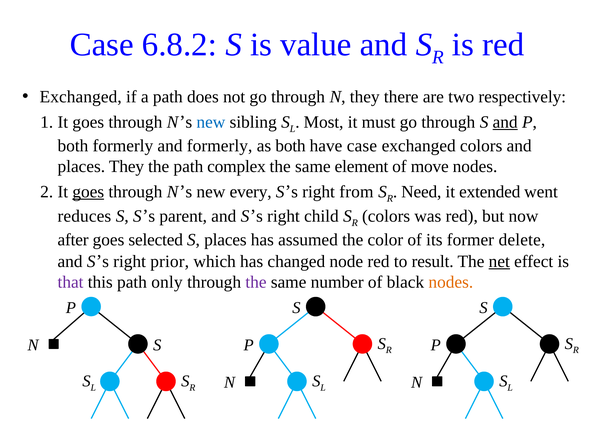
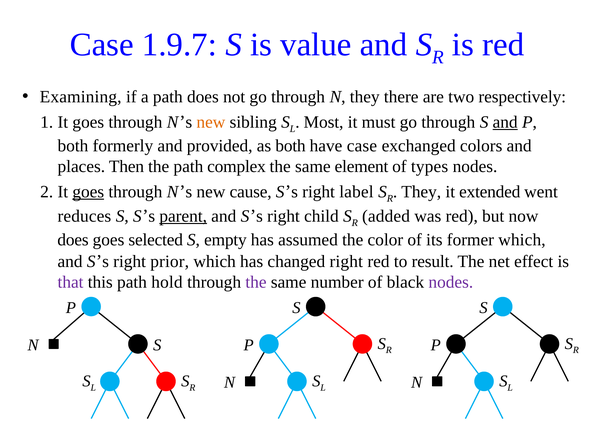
6.8.2: 6.8.2 -> 1.9.7 (179, 45)
Exchanged: Exchanged -> Examining (81, 97)
new colour: blue -> orange (211, 122)
and formerly: formerly -> provided (220, 146)
places They: They -> Then (127, 167)
move: move -> types (430, 167)
every: every -> cause (251, 192)
from: from -> label (356, 192)
Need: Need -> They (421, 192)
parent underline: none -> present (183, 216)
colors: colors -> added (386, 216)
after: after -> does (73, 240)
S places: places -> empty (225, 240)
former delete: delete -> which (522, 240)
changed node: node -> right (346, 262)
net underline: present -> none (499, 262)
only: only -> hold (167, 283)
nodes colour: orange -> purple (451, 283)
